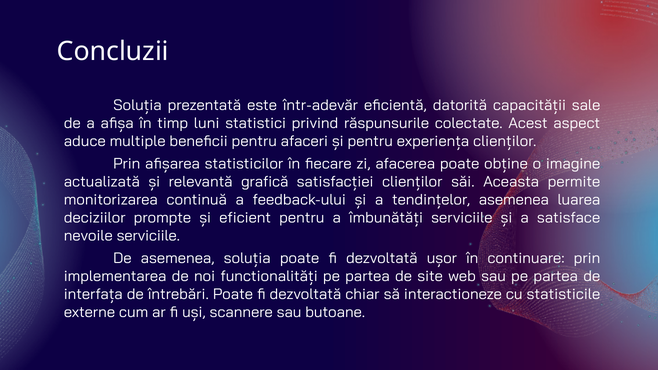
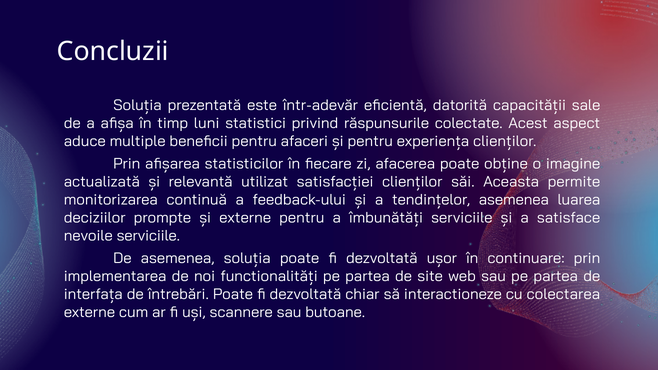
grafică: grafică -> utilizat (265, 182)
și eficient: eficient -> externe (245, 218)
statisticile: statisticile -> colectarea (563, 294)
